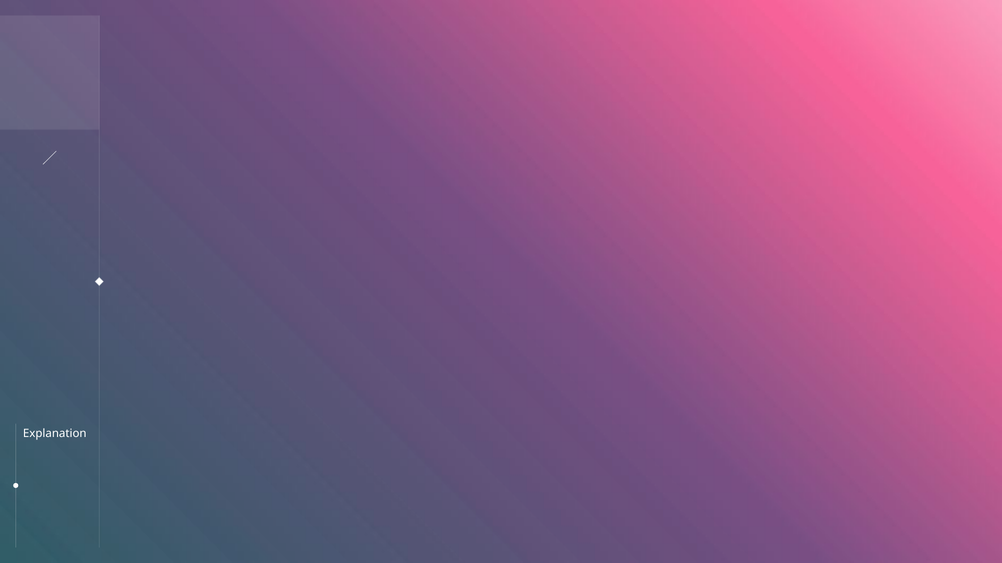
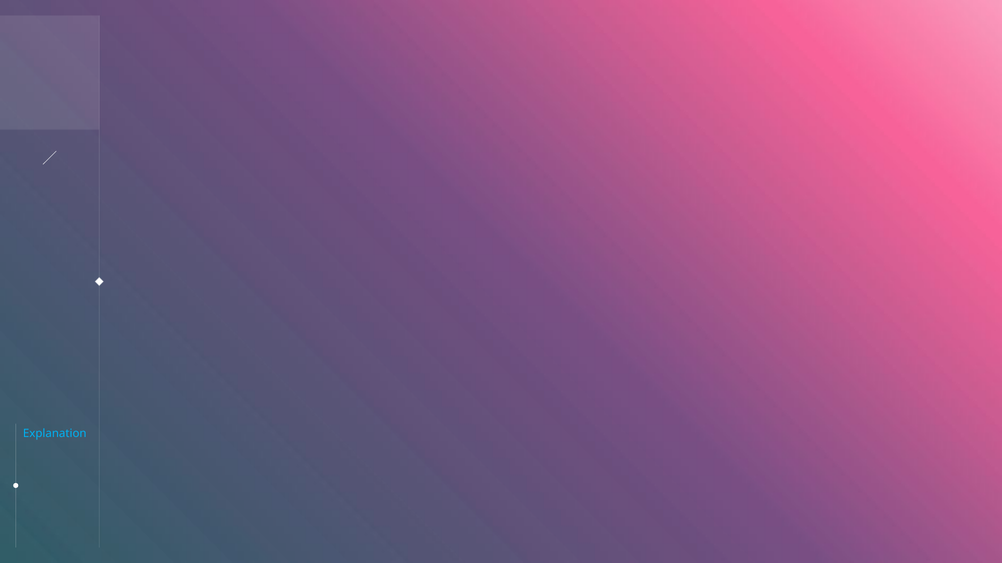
Explanation colour: white -> light blue (55, 434)
